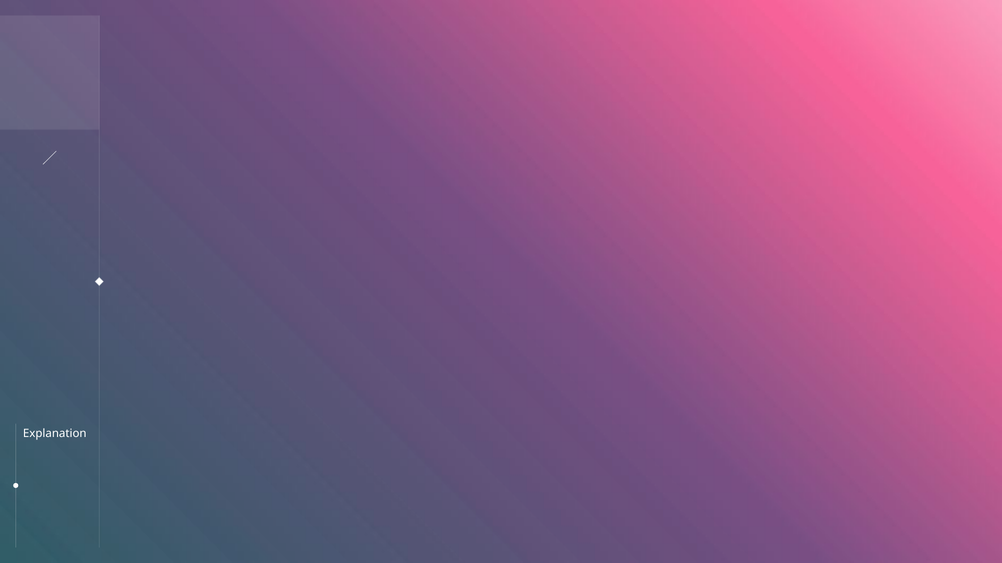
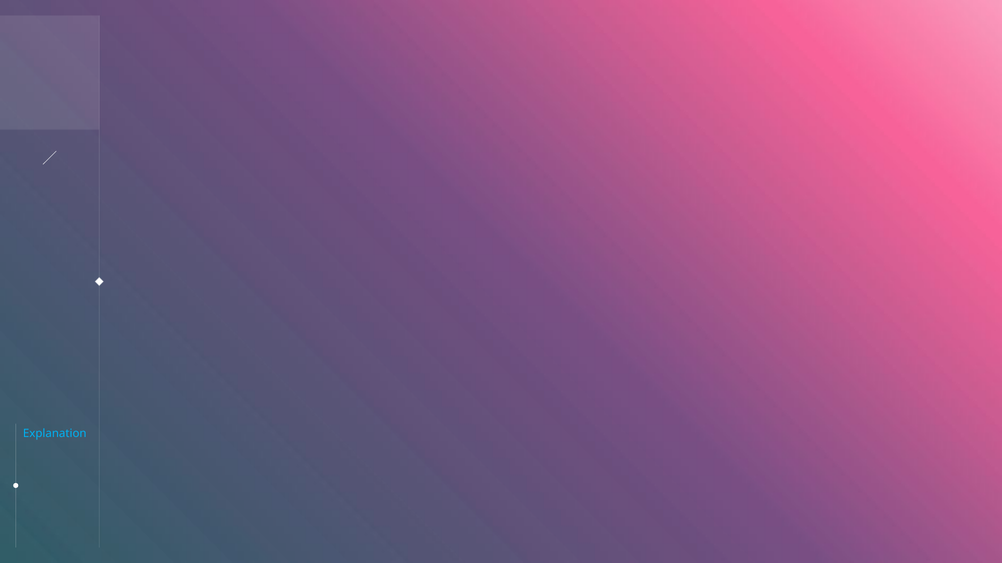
Explanation colour: white -> light blue (55, 434)
